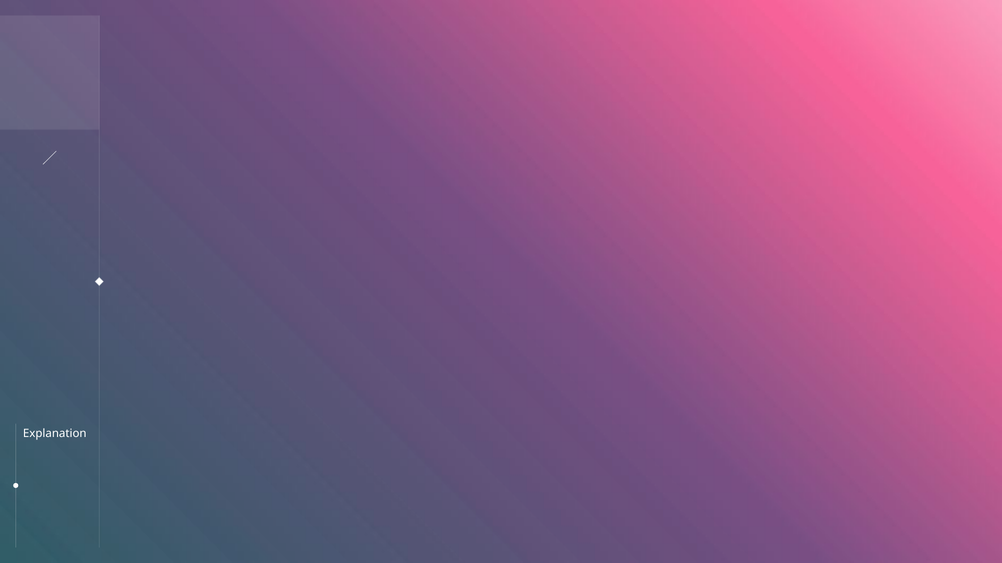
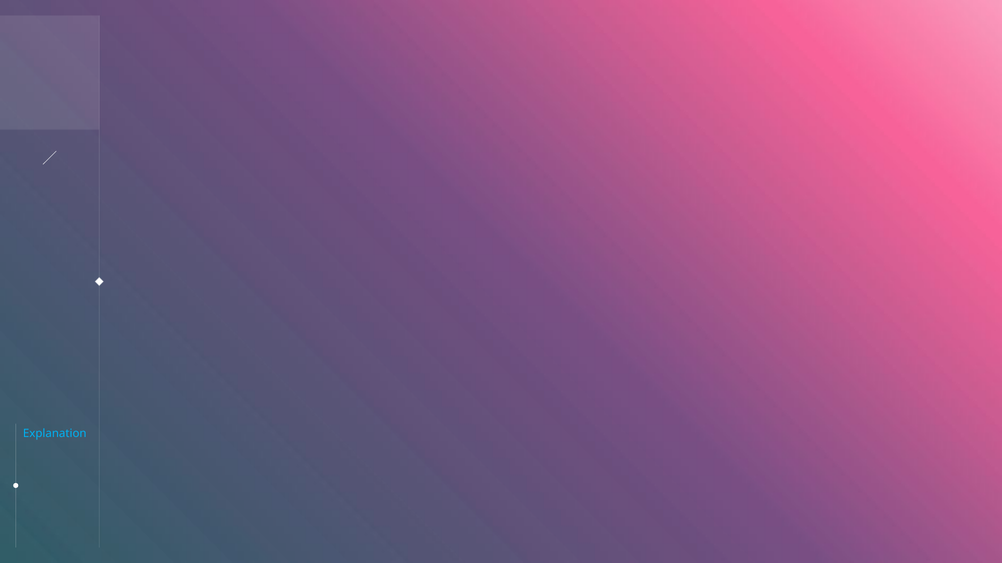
Explanation colour: white -> light blue (55, 434)
